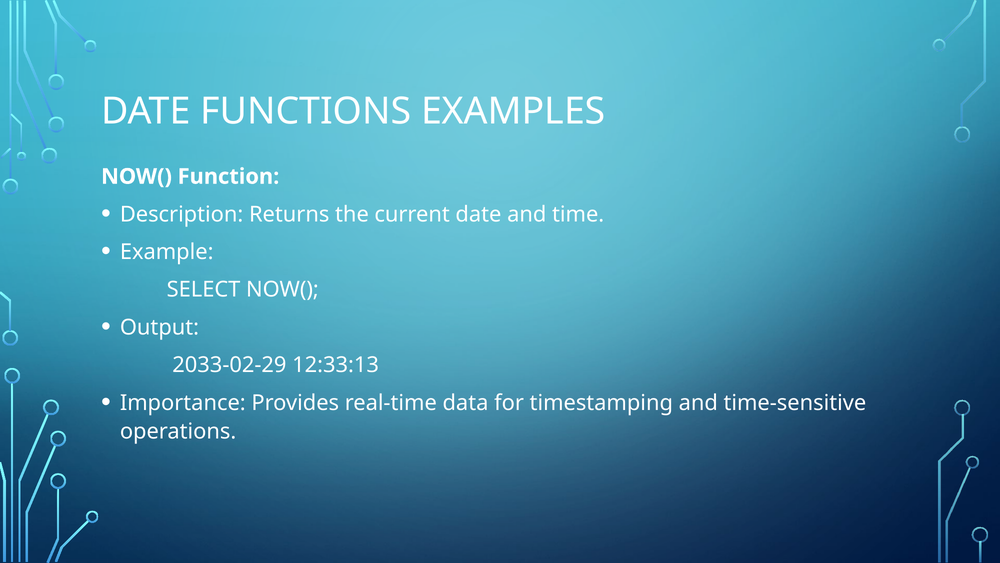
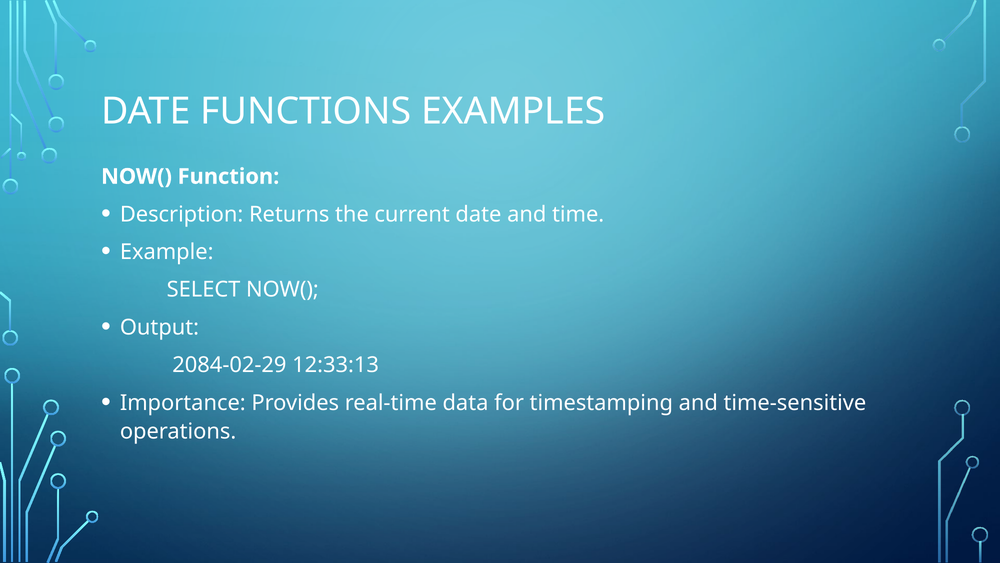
2033-02-29: 2033-02-29 -> 2084-02-29 (229, 365)
